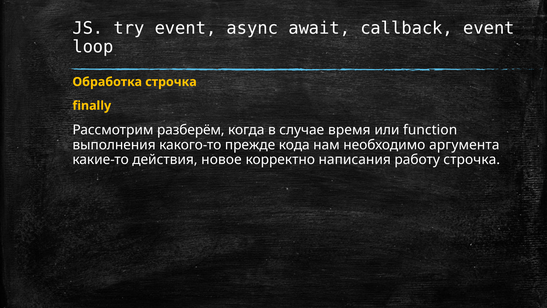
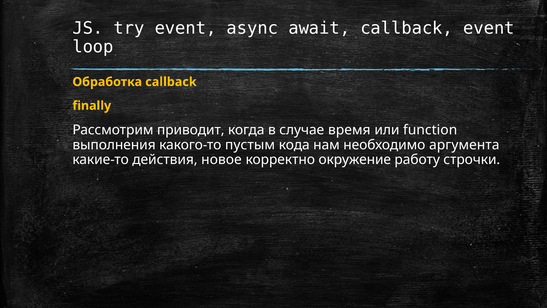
Обработка строчка: строчка -> callback (171, 82)
разберём: разберём -> приводит (191, 130)
прежде: прежде -> пустым (250, 145)
написания: написания -> окружение (355, 160)
работу строчка: строчка -> строчки (472, 160)
